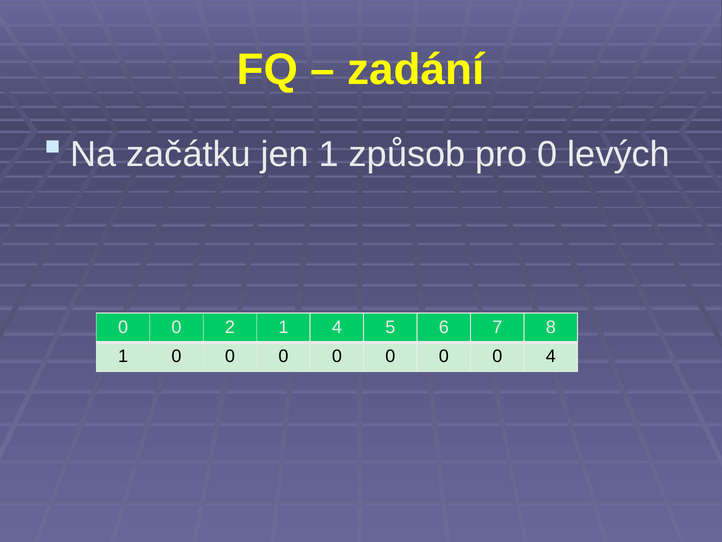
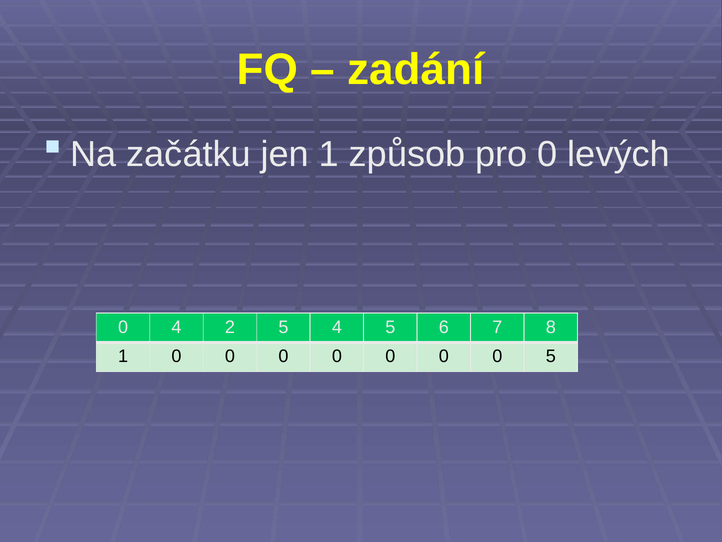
0: 0 -> 4 (177, 327)
2 1: 1 -> 5 (283, 327)
0 4: 4 -> 5 (551, 356)
